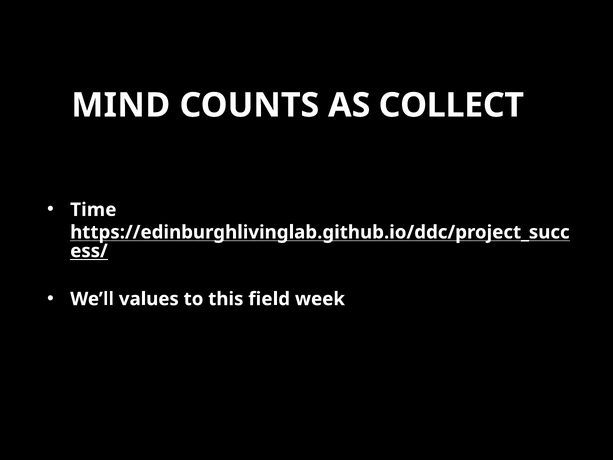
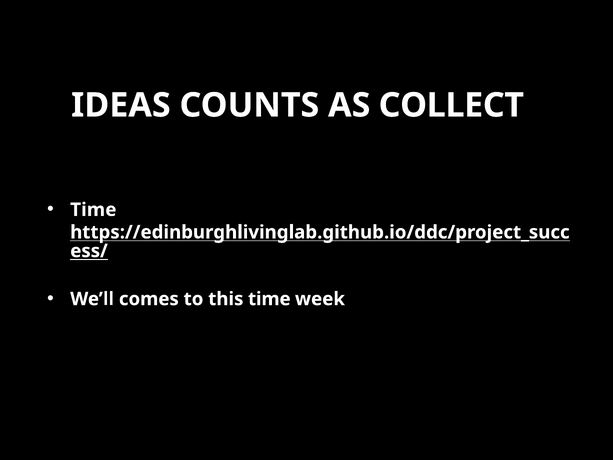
MIND: MIND -> IDEAS (121, 105)
values: values -> comes (149, 299)
this field: field -> time (269, 299)
